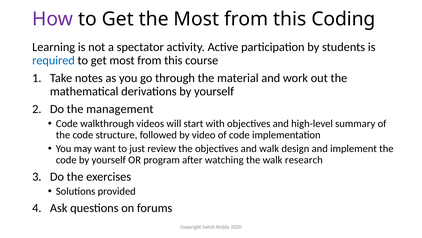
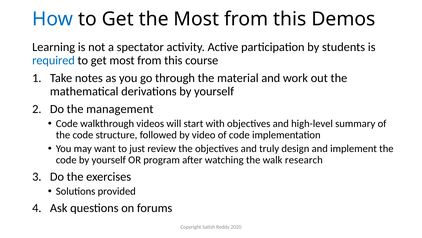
How colour: purple -> blue (53, 19)
Coding: Coding -> Demos (343, 19)
and walk: walk -> truly (269, 148)
